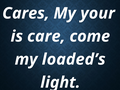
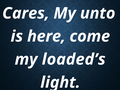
your: your -> unto (98, 13)
care: care -> here (46, 36)
